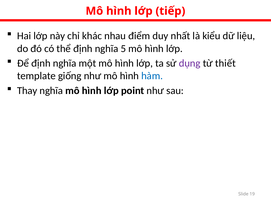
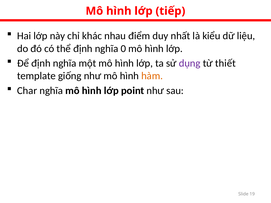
5: 5 -> 0 (123, 49)
hàm colour: blue -> orange (152, 76)
Thay: Thay -> Char (27, 91)
